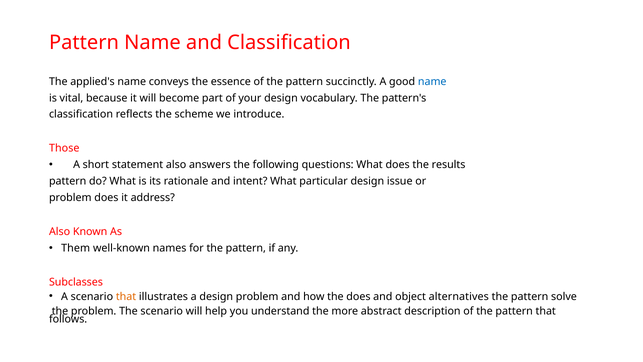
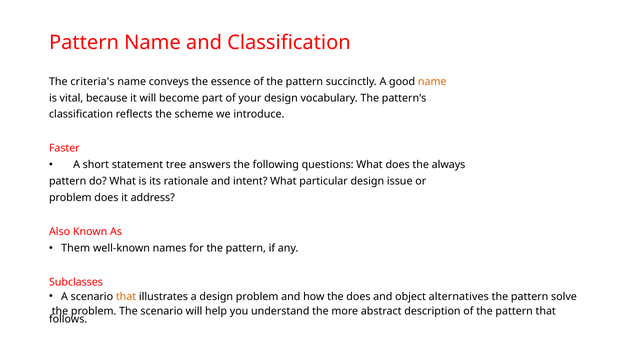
applied's: applied's -> criteria's (92, 81)
name colour: blue -> orange (432, 81)
Those: Those -> Faster (64, 148)
statement also: also -> tree (176, 165)
results: results -> always (449, 165)
